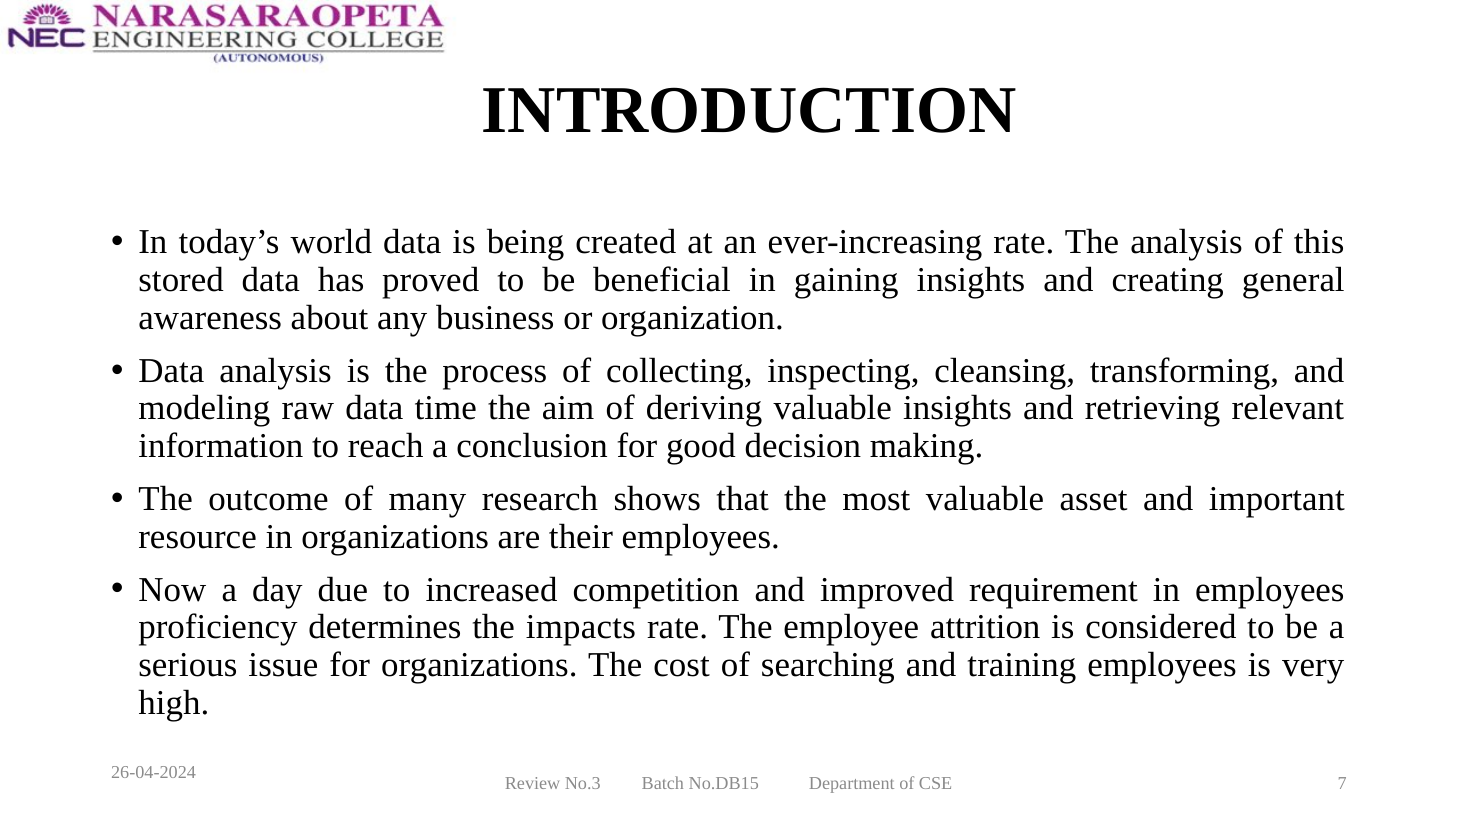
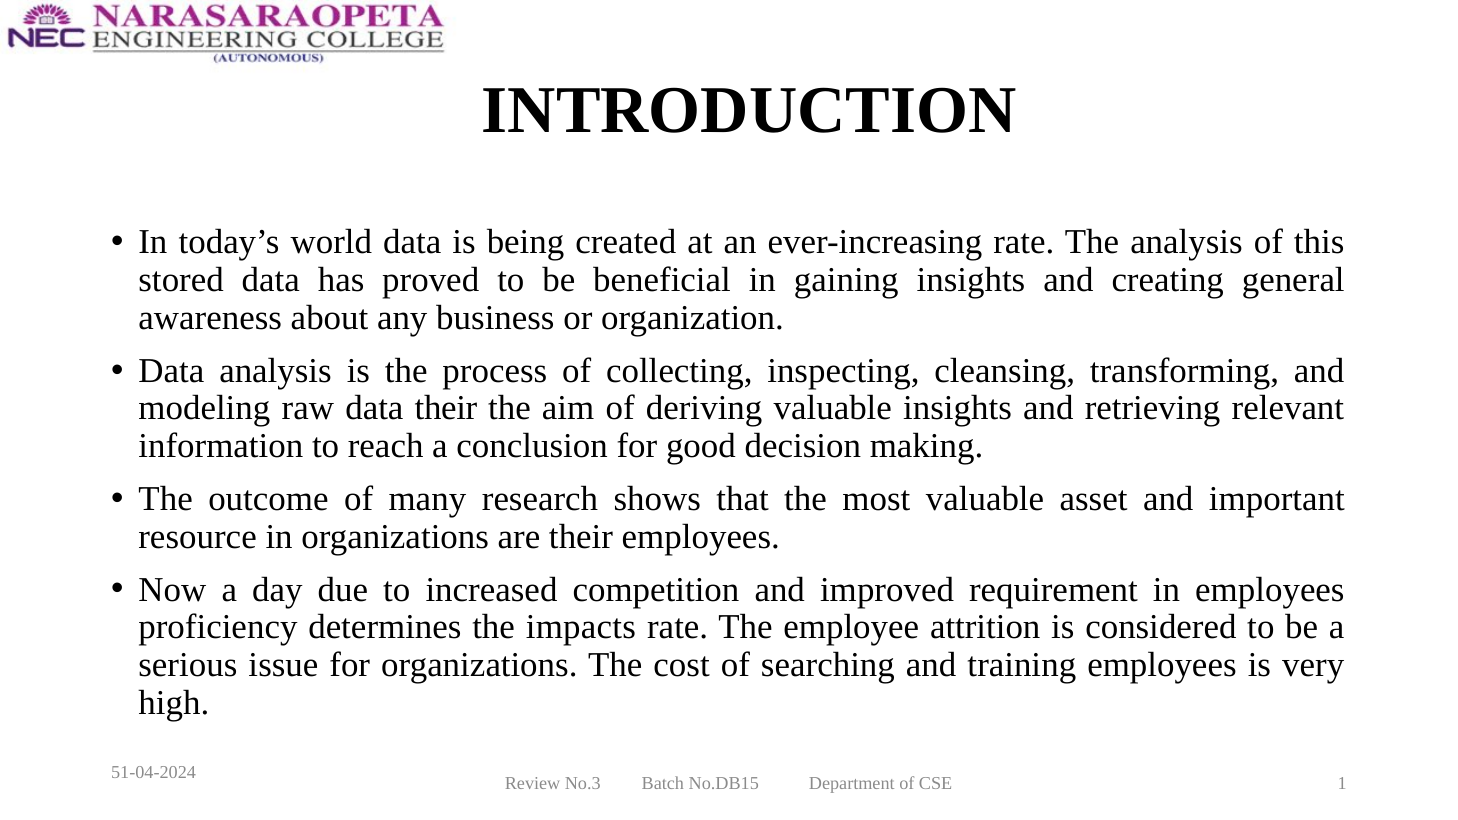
data time: time -> their (446, 408)
26-04-2024: 26-04-2024 -> 51-04-2024 (154, 772)
7: 7 -> 1 (1342, 783)
